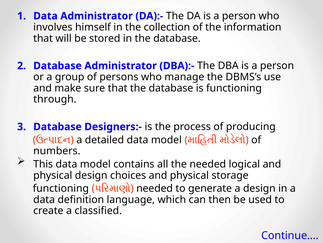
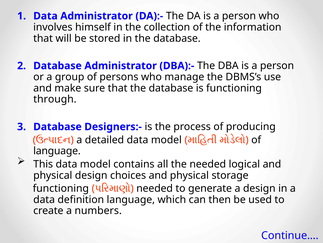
numbers: numbers -> language (57, 151)
classified: classified -> numbers (98, 210)
